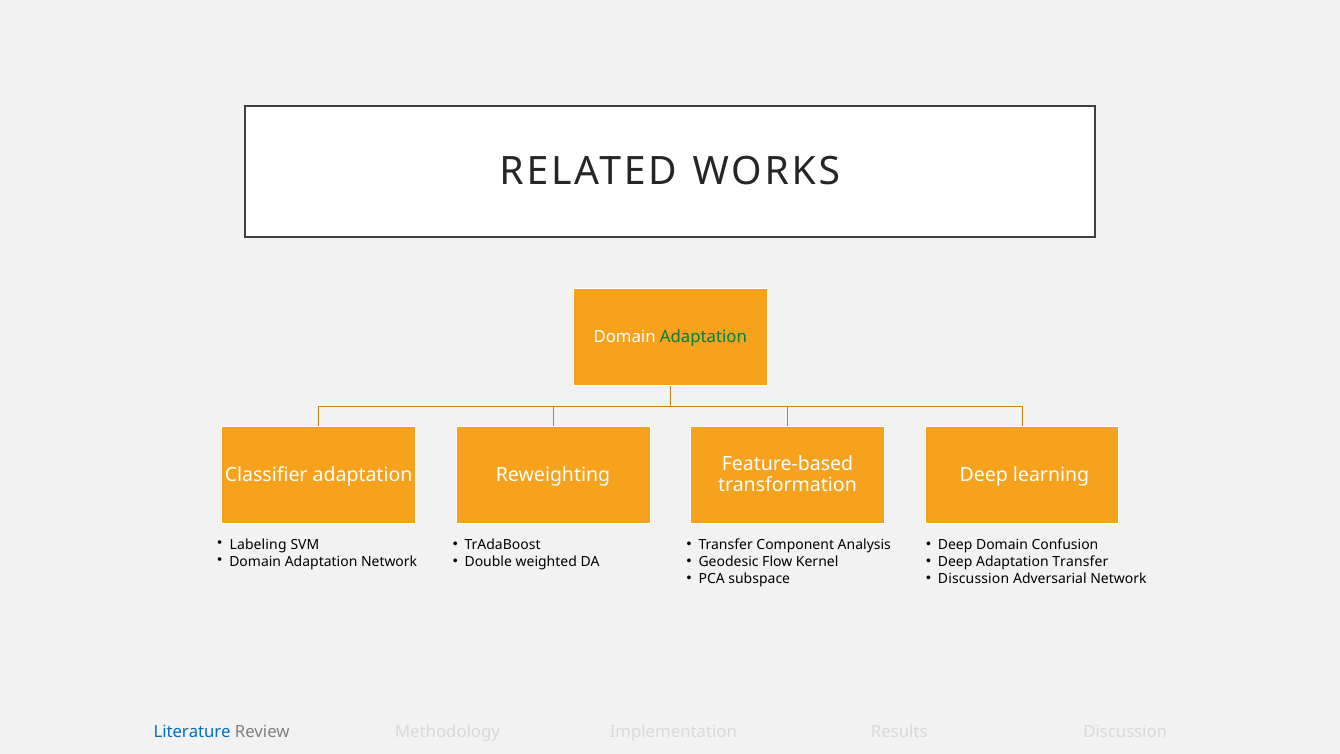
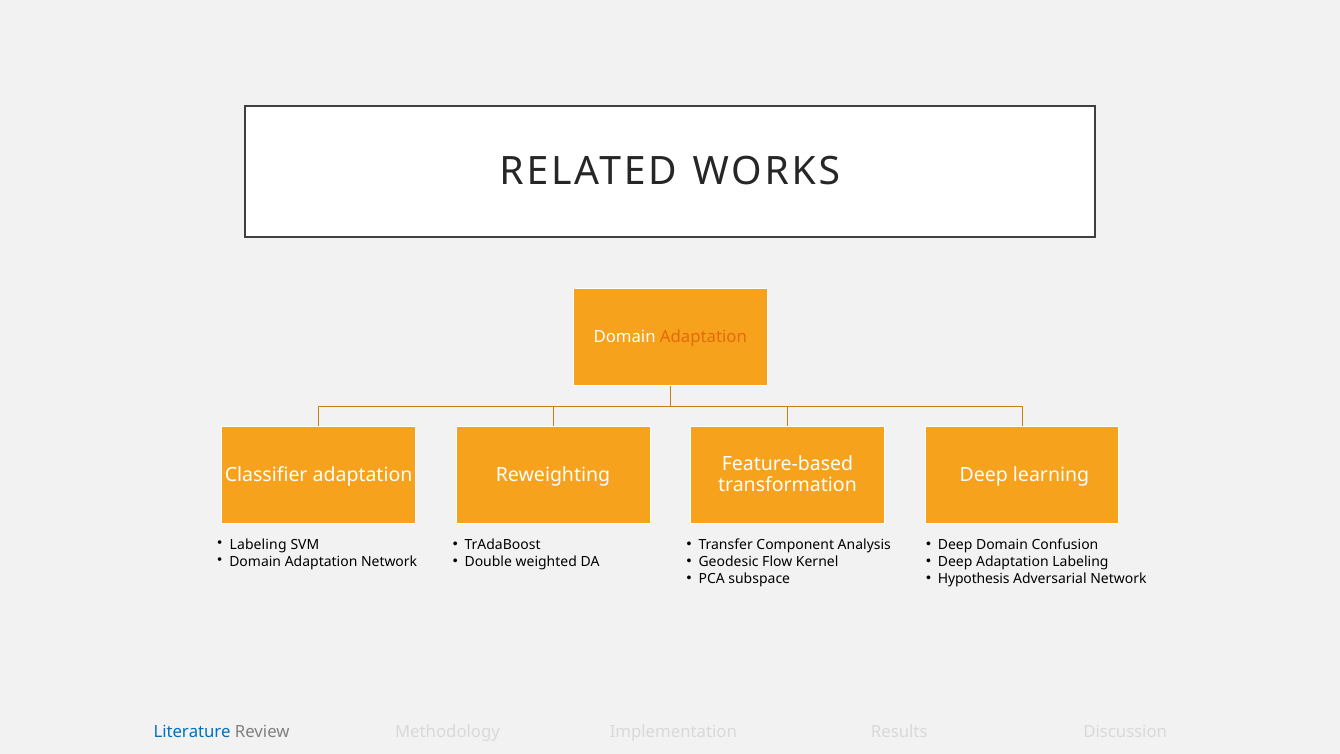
Adaptation colour: green -> orange (703, 337)
Adaptation Transfer: Transfer -> Labeling (1080, 562)
Discussion: Discussion -> Hypothesis (974, 578)
